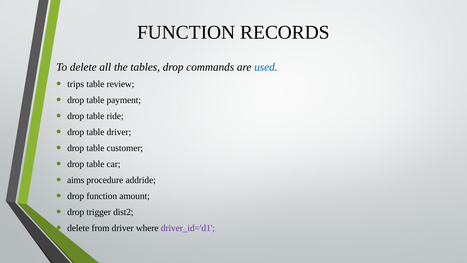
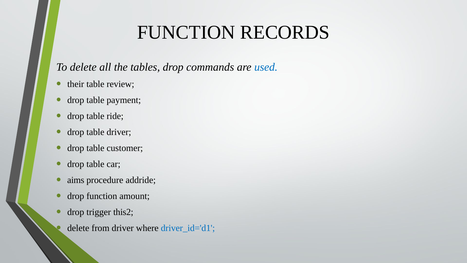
trips: trips -> their (76, 84)
dist2: dist2 -> this2 (123, 212)
driver_id='d1 colour: purple -> blue (188, 228)
